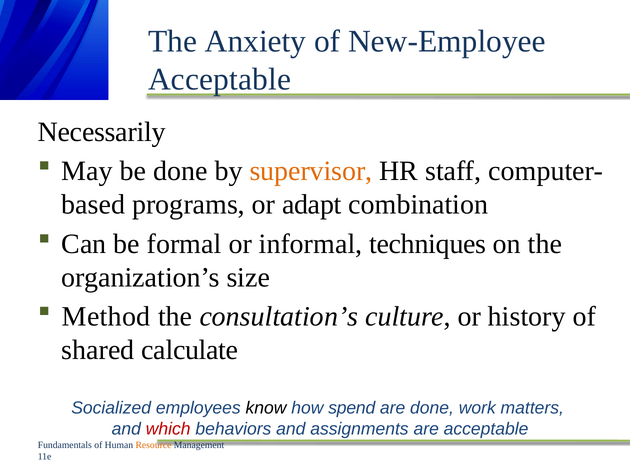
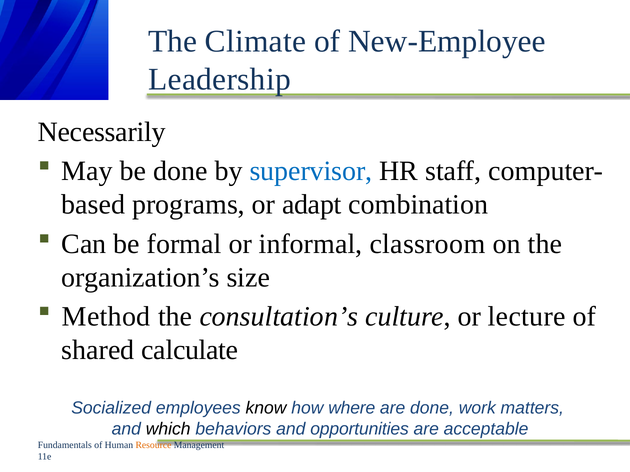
Anxiety: Anxiety -> Climate (255, 42)
Acceptable: Acceptable -> Leadership (220, 79)
supervisor colour: orange -> blue (311, 171)
techniques: techniques -> classroom (427, 244)
history: history -> lecture (527, 317)
spend: spend -> where (352, 409)
which colour: red -> black (168, 430)
assignments: assignments -> opportunities (360, 430)
